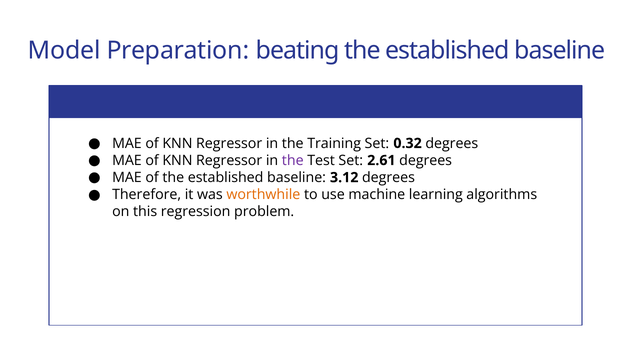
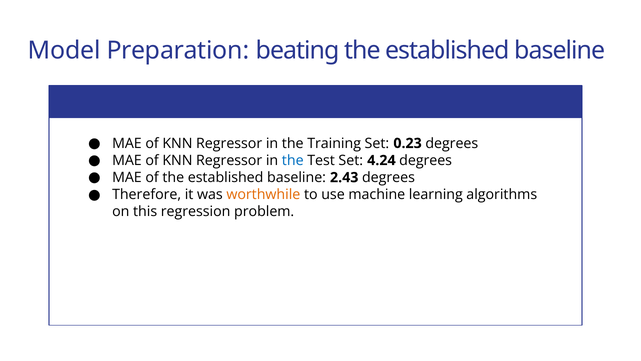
0.32: 0.32 -> 0.23 (408, 143)
the colour: purple -> blue (293, 160)
2.61: 2.61 -> 4.24 (381, 160)
3.12: 3.12 -> 2.43 (344, 177)
